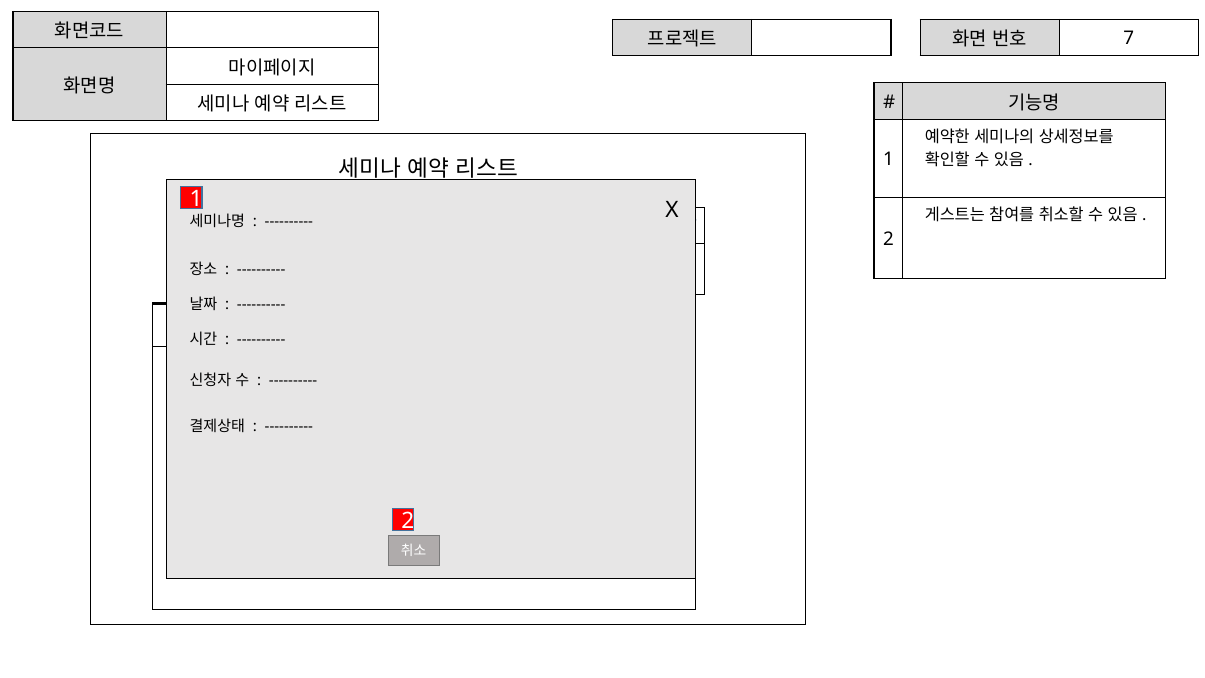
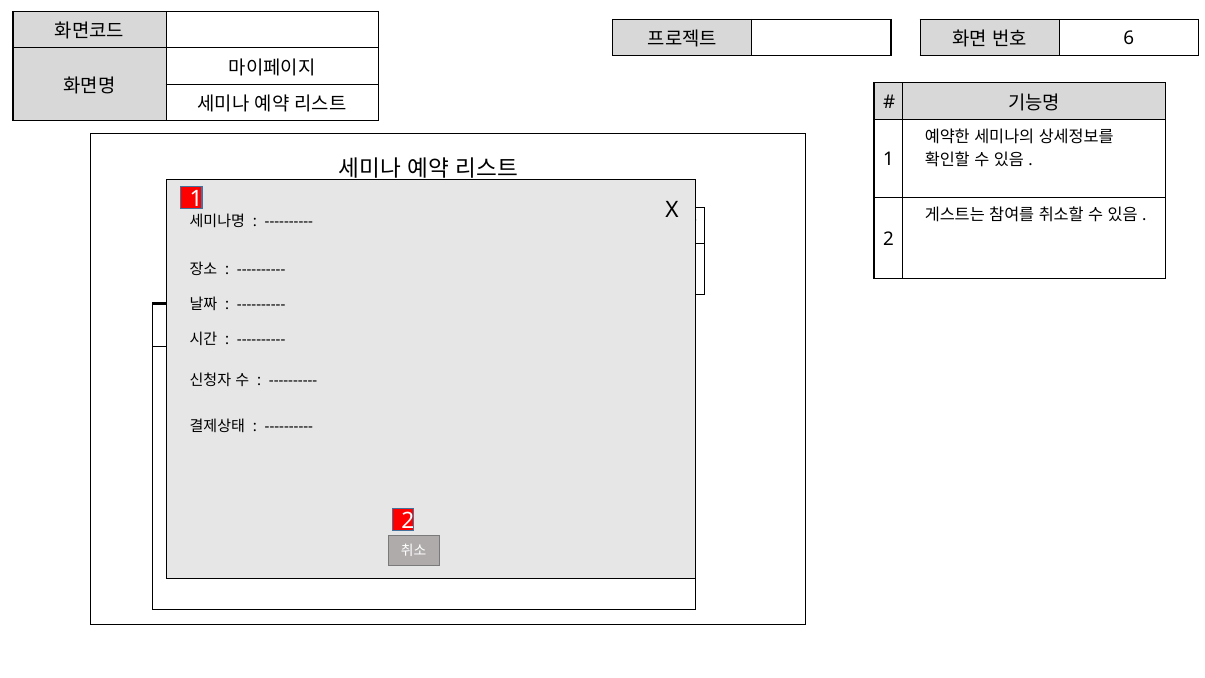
7: 7 -> 6 (1129, 39)
